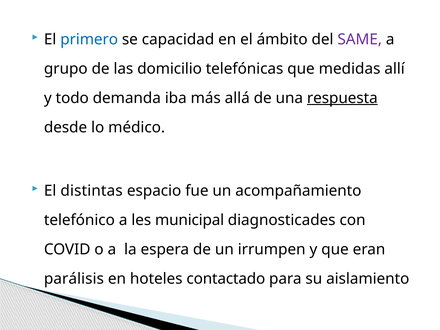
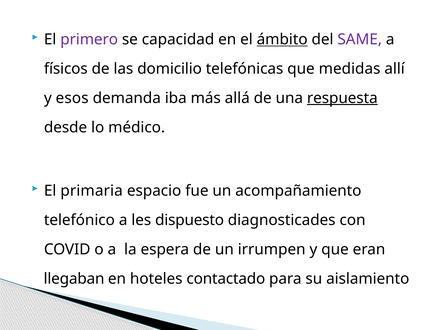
primero colour: blue -> purple (89, 39)
ámbito underline: none -> present (282, 39)
grupo: grupo -> físicos (66, 69)
todo: todo -> esos (72, 98)
distintas: distintas -> primaria (92, 191)
municipal: municipal -> dispuesto (190, 220)
parálisis: parálisis -> llegaban (74, 279)
